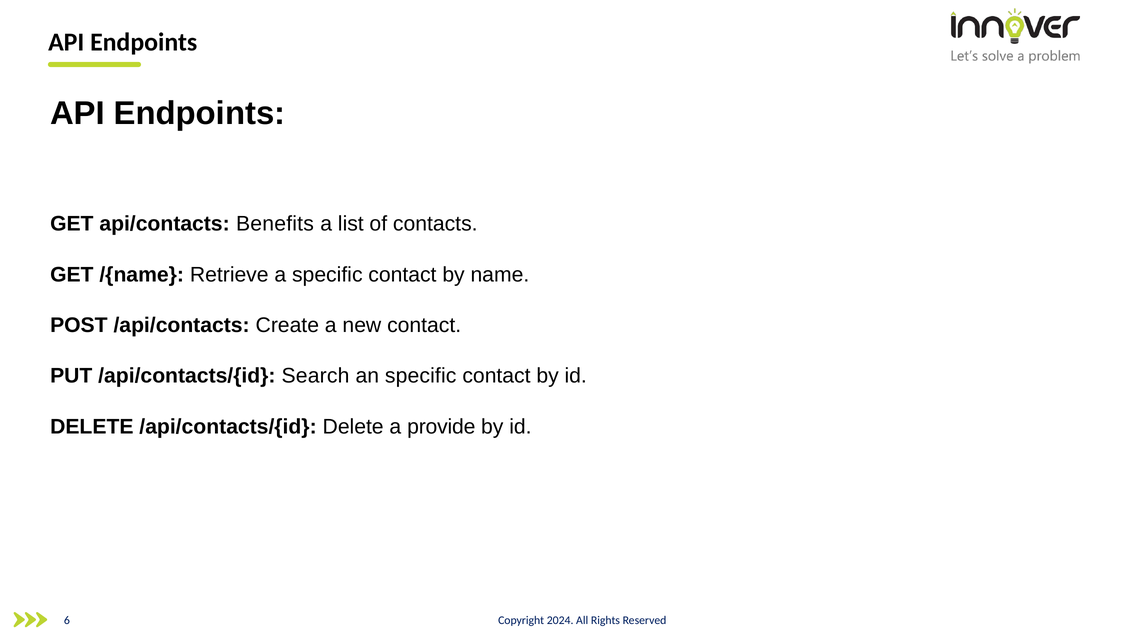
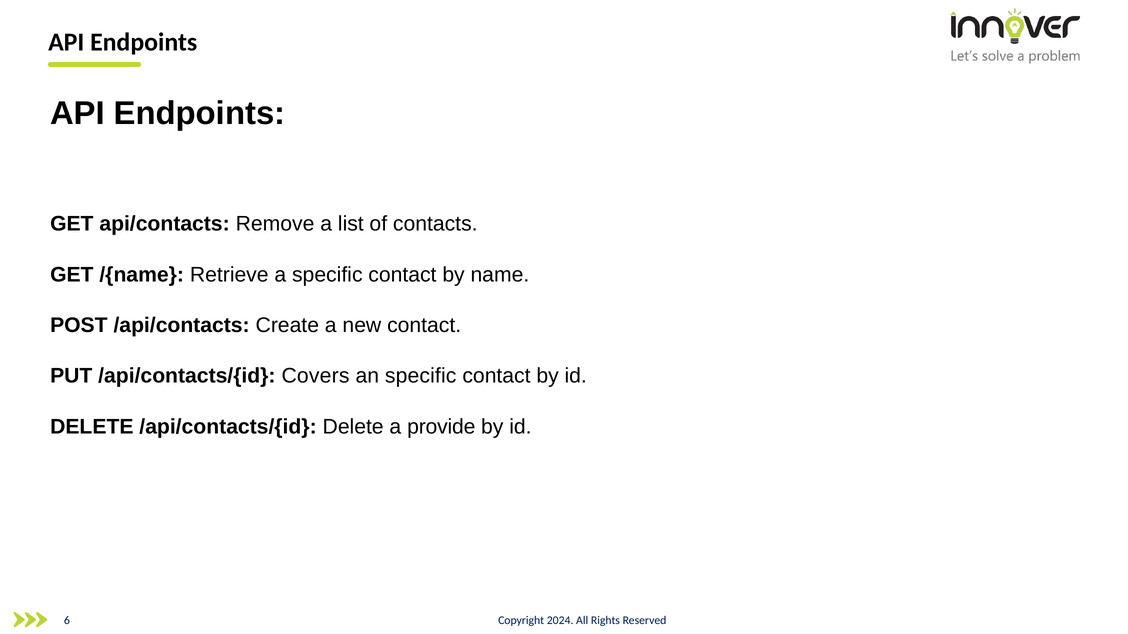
Benefits: Benefits -> Remove (275, 224)
Search: Search -> Covers (315, 376)
